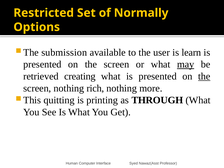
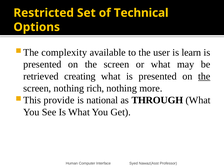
Normally: Normally -> Technical (141, 13)
submission: submission -> complexity (64, 52)
may underline: present -> none (186, 64)
quitting: quitting -> provide (59, 100)
printing: printing -> national (102, 100)
